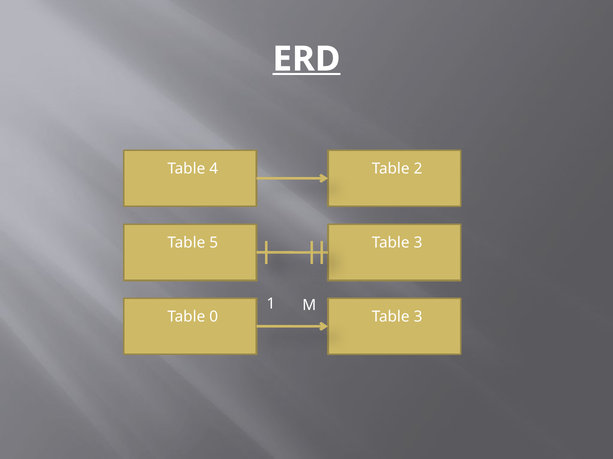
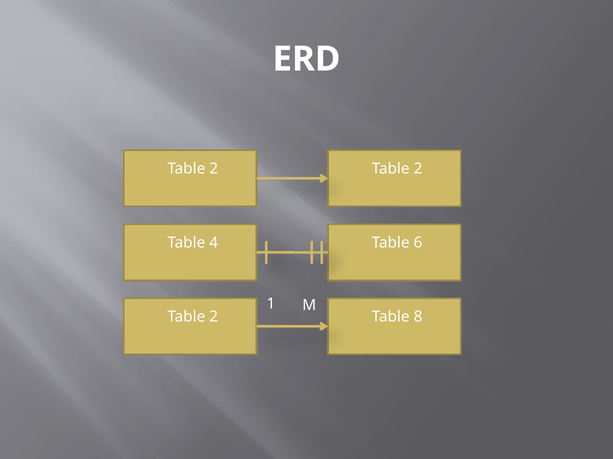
ERD underline: present -> none (306, 59)
4: 4 -> 2 (214, 169)
5: 5 -> 4 (214, 243)
3: 3 -> 6 (418, 243)
0: 0 -> 2 (214, 317)
3: 3 -> 8 (418, 317)
